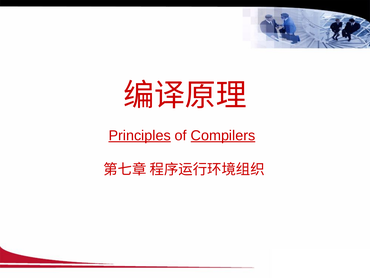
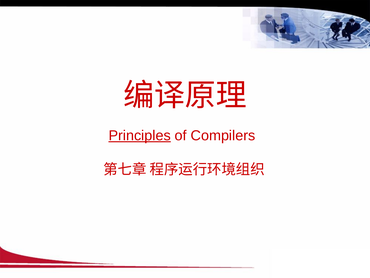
Compilers underline: present -> none (223, 135)
